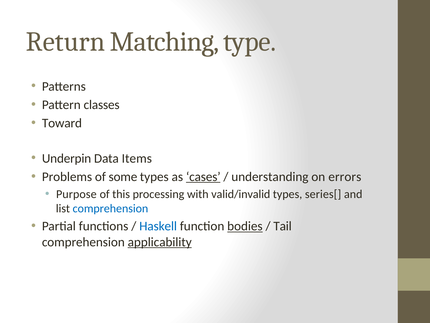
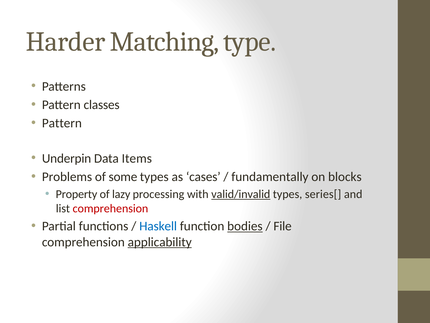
Return: Return -> Harder (66, 42)
Toward: Toward -> Pattern (62, 123)
cases underline: present -> none (203, 176)
understanding: understanding -> fundamentally (270, 176)
errors: errors -> blocks (345, 176)
Purpose: Purpose -> Property (76, 194)
this: this -> lazy (121, 194)
valid/invalid underline: none -> present (241, 194)
comprehension colour: blue -> red (110, 208)
Tail: Tail -> File (283, 226)
